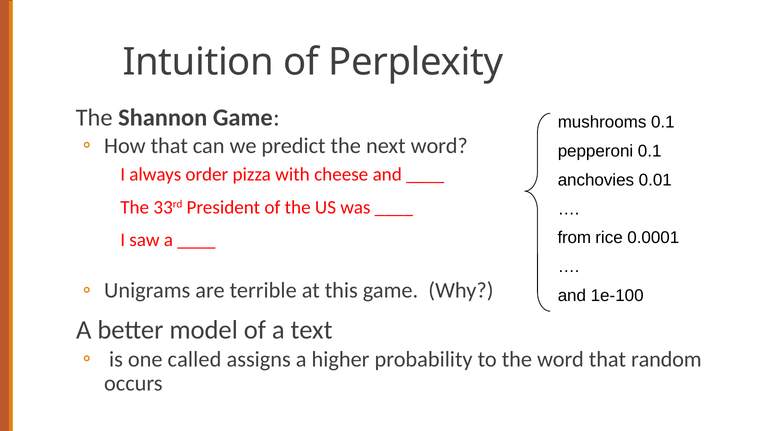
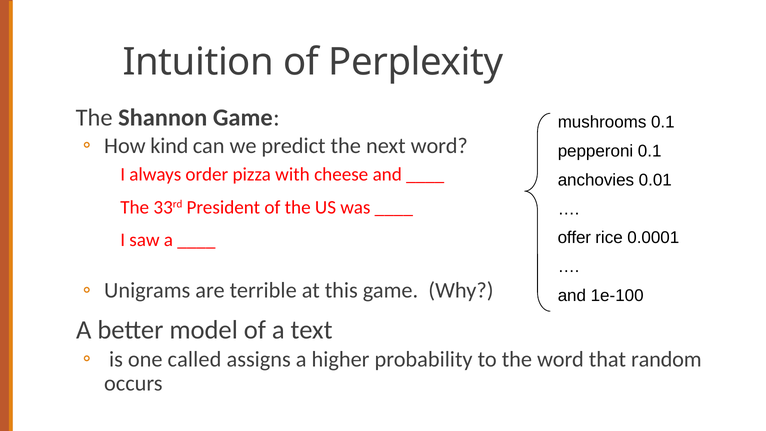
How that: that -> kind (169, 146)
from: from -> offer (574, 238)
